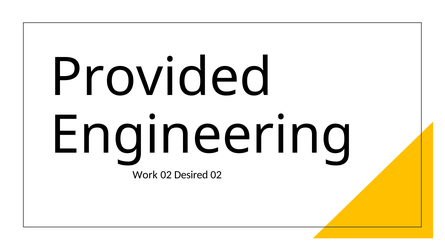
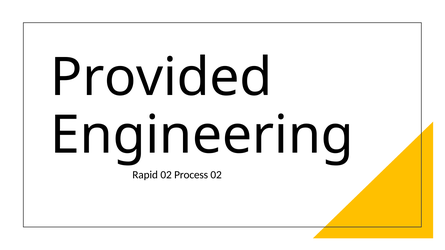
Work: Work -> Rapid (145, 175)
Desired: Desired -> Process (191, 175)
